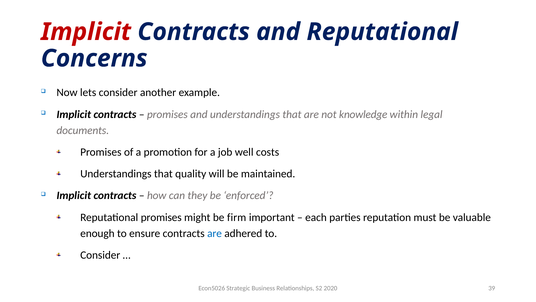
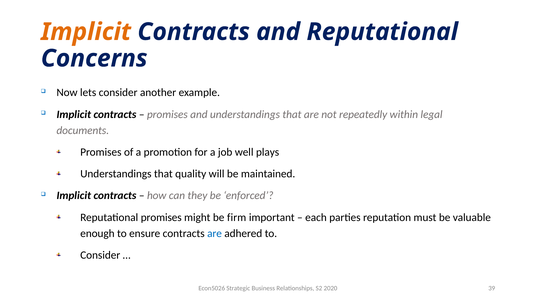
Implicit colour: red -> orange (86, 32)
knowledge: knowledge -> repeatedly (363, 114)
costs: costs -> plays (268, 152)
